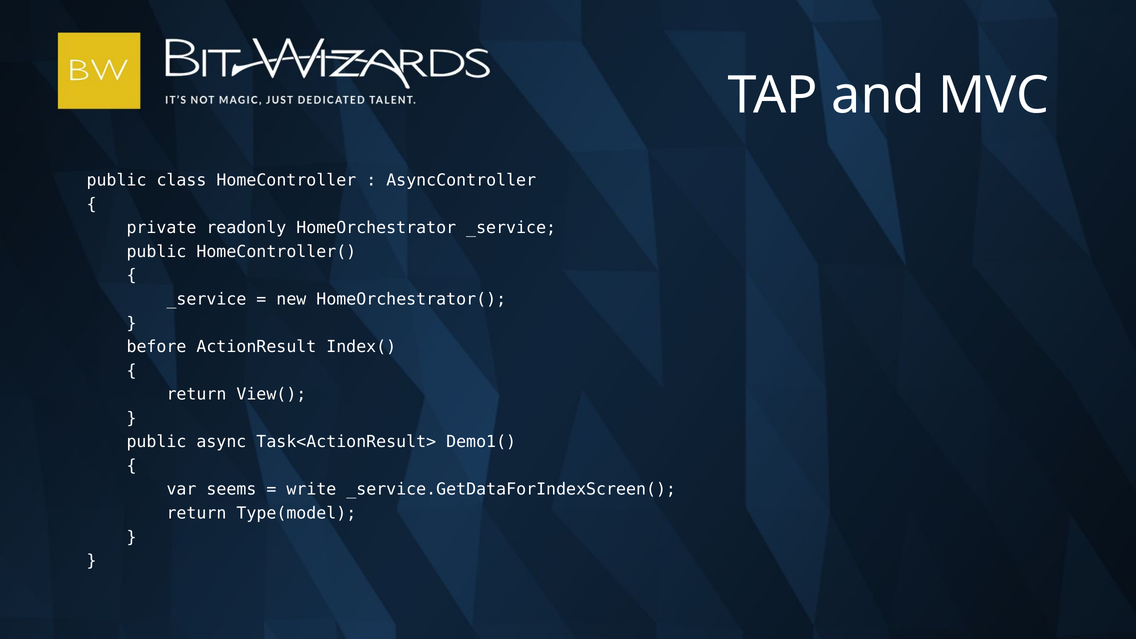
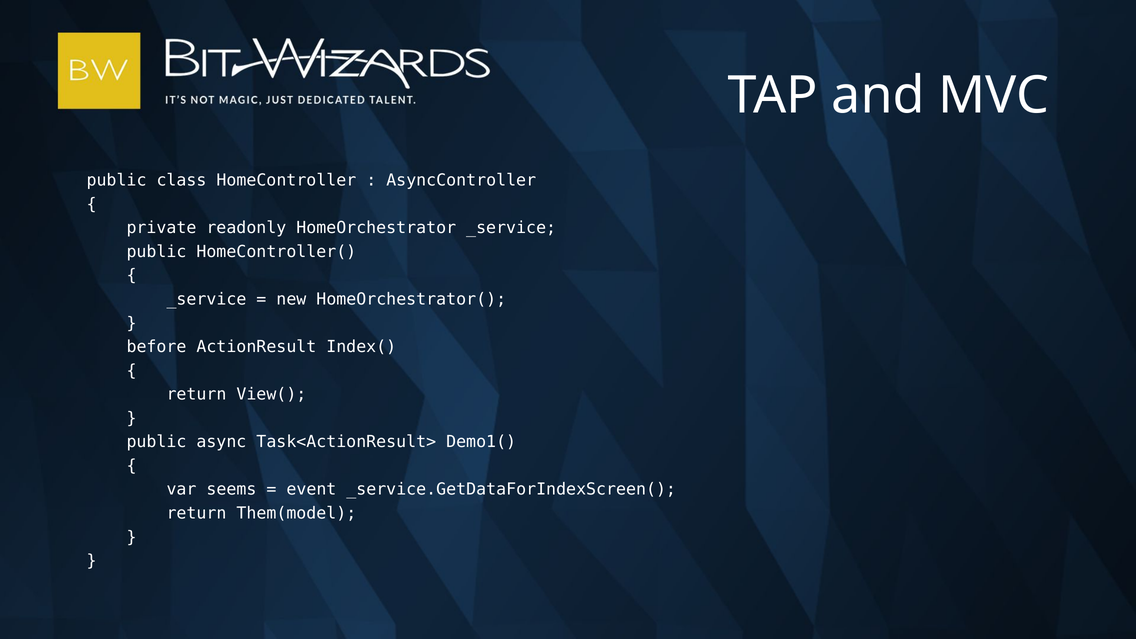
write: write -> event (311, 490)
Type(model: Type(model -> Them(model (296, 513)
